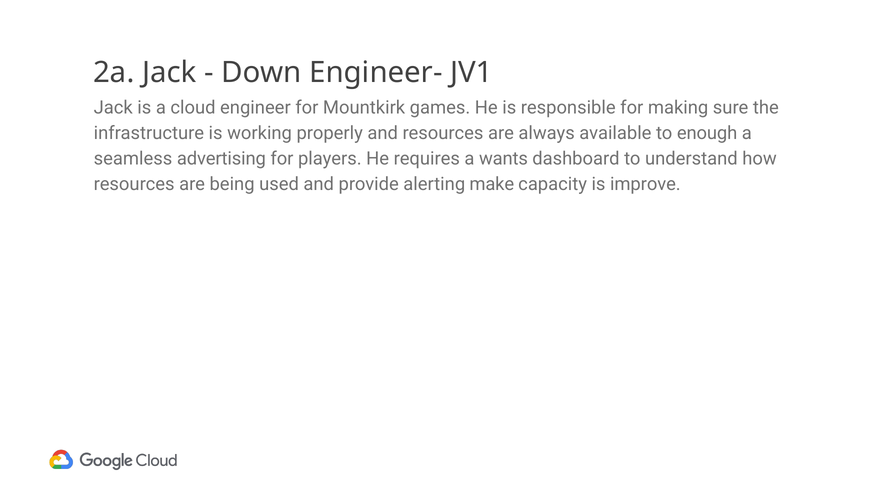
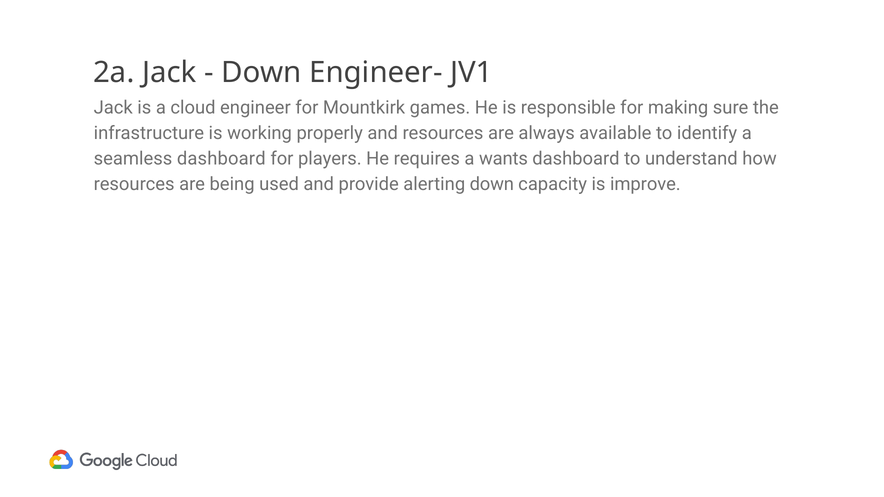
enough: enough -> identify (707, 133)
seamless advertising: advertising -> dashboard (221, 159)
alerting make: make -> down (492, 184)
